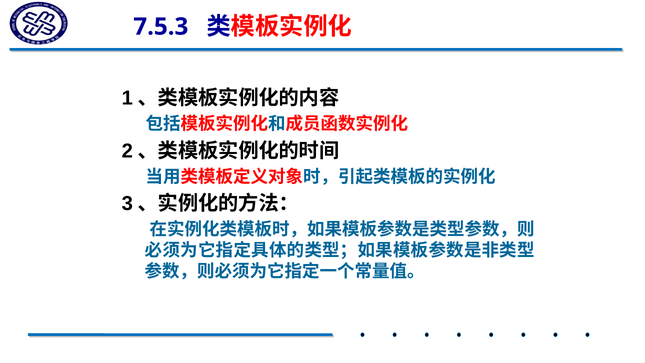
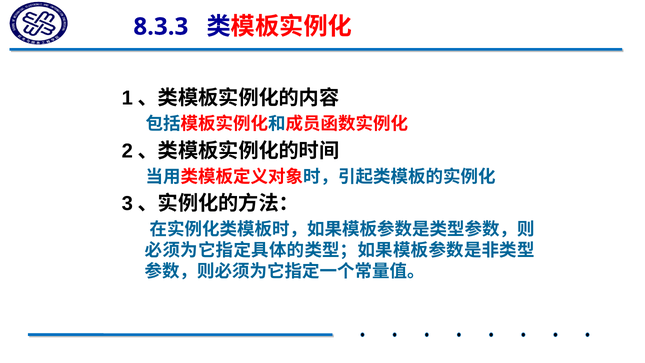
7.5.3: 7.5.3 -> 8.3.3 (161, 27)
